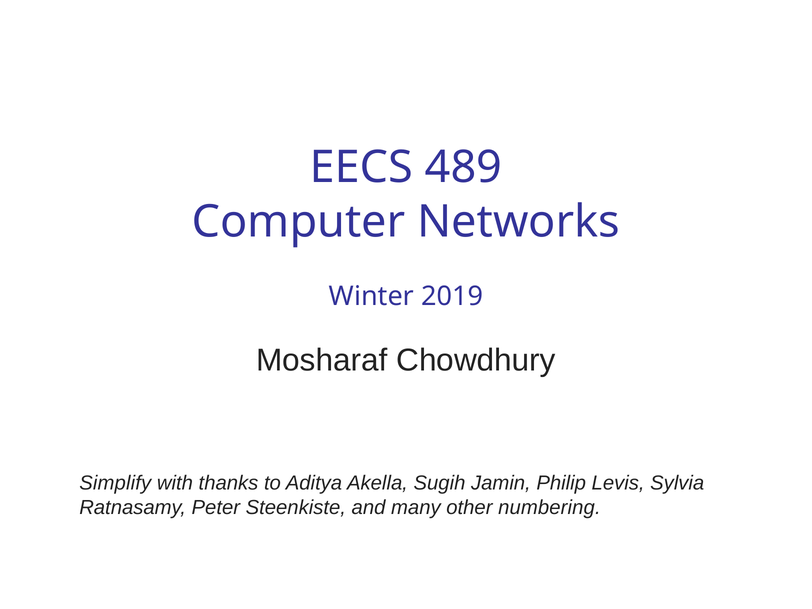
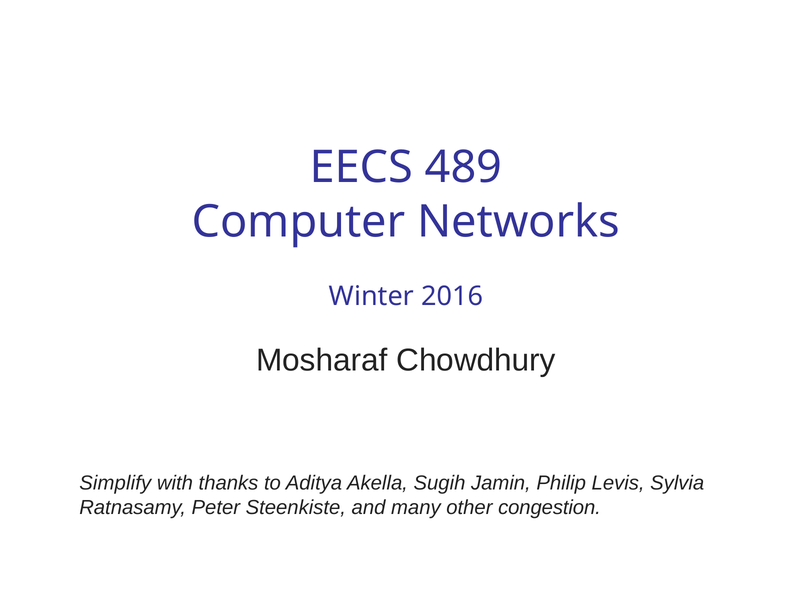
2019: 2019 -> 2016 (452, 296)
numbering: numbering -> congestion (549, 507)
